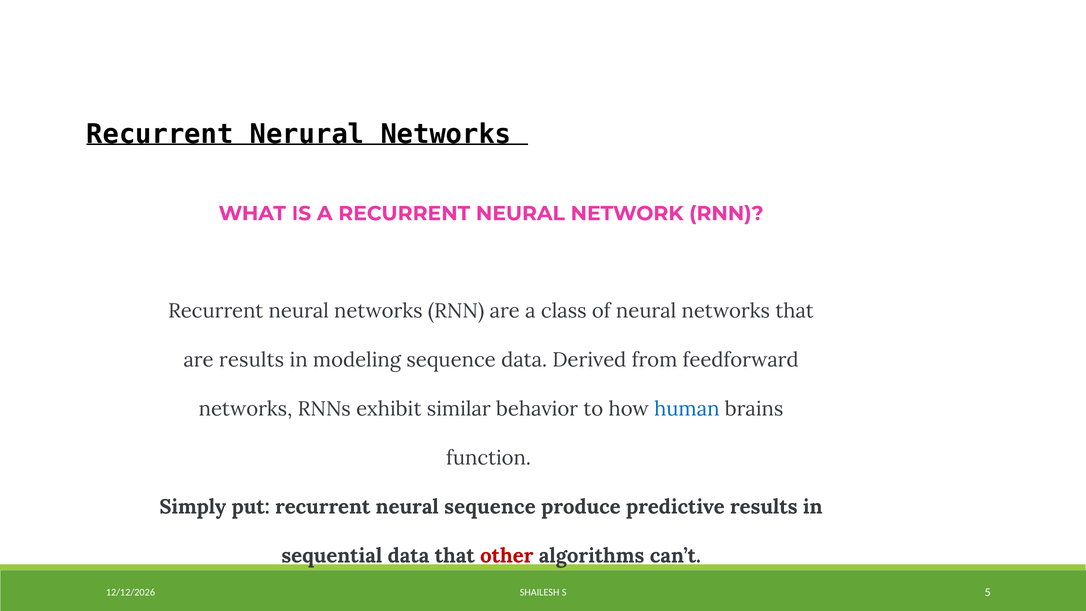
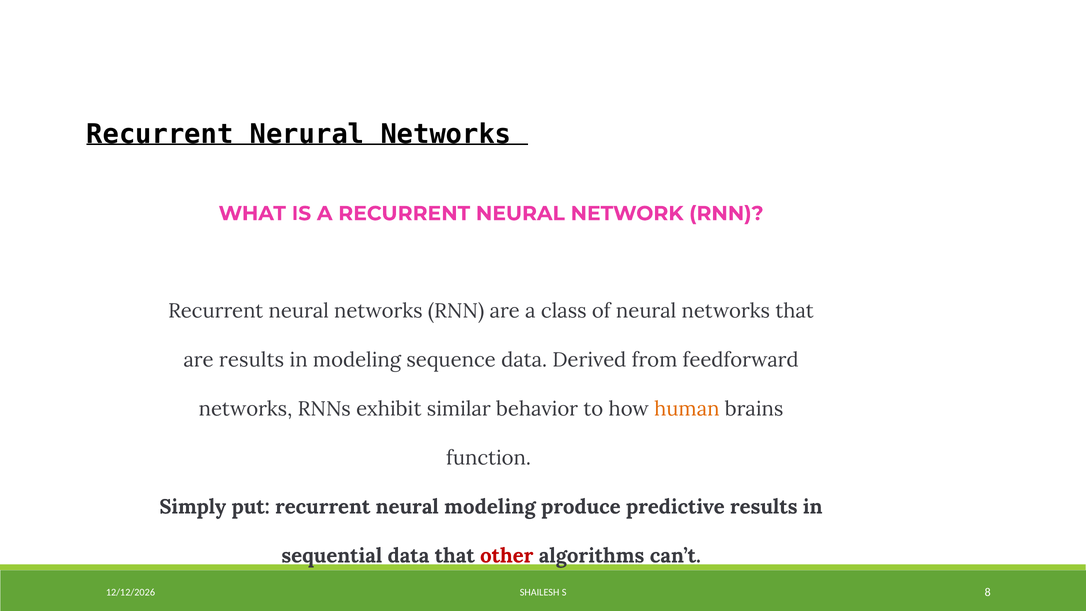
human colour: blue -> orange (687, 409)
neural sequence: sequence -> modeling (490, 507)
5: 5 -> 8 (988, 592)
